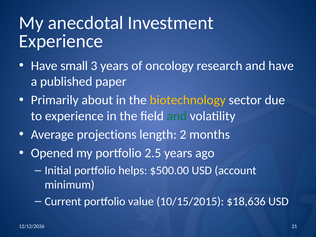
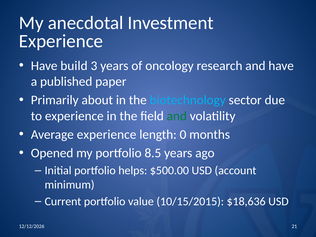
small: small -> build (74, 66)
biotechnology colour: yellow -> light blue (188, 100)
Average projections: projections -> experience (107, 135)
2: 2 -> 0 (183, 135)
2.5: 2.5 -> 8.5 (153, 153)
